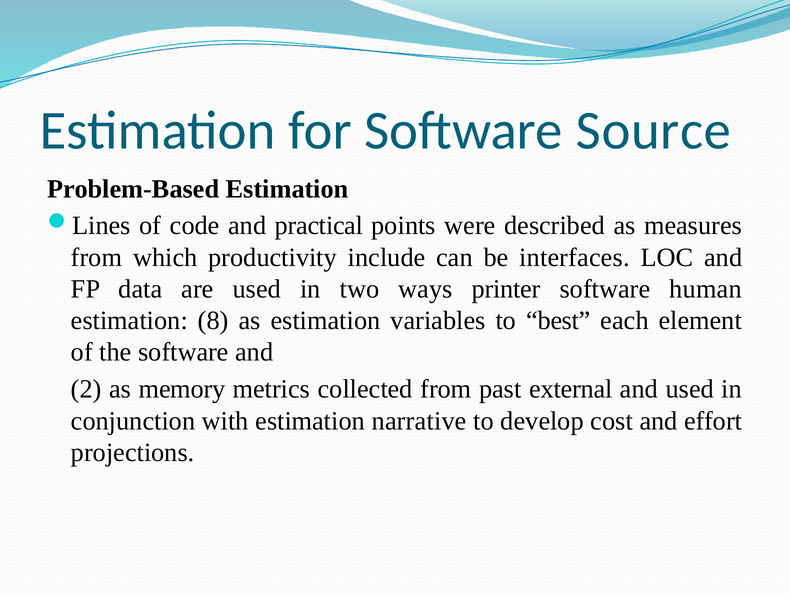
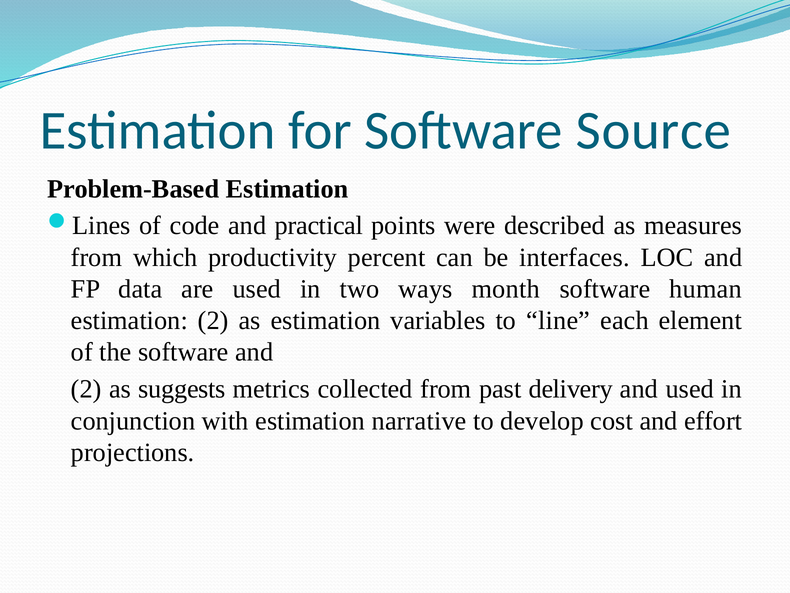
include: include -> percent (387, 257)
printer: printer -> month (506, 289)
estimation 8: 8 -> 2 (213, 320)
best: best -> line (558, 320)
memory: memory -> suggests (182, 389)
external: external -> delivery (571, 389)
